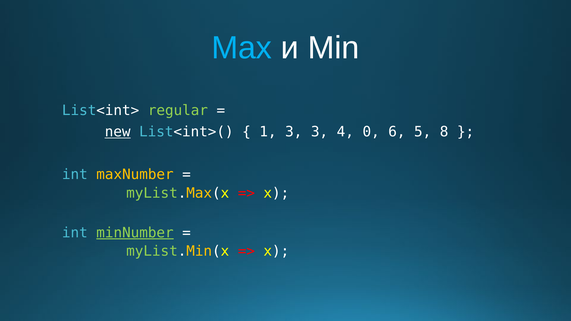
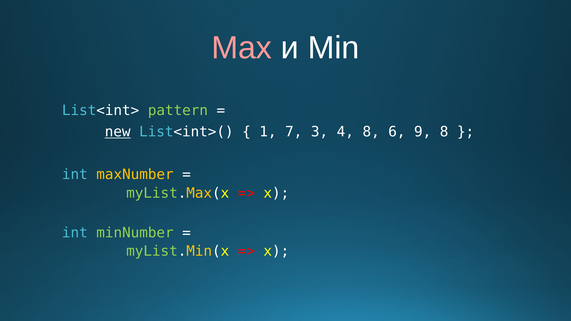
Max colour: light blue -> pink (242, 48)
regular: regular -> pattern (178, 111)
1 3: 3 -> 7 (294, 132)
4 0: 0 -> 8 (371, 132)
5: 5 -> 9 (423, 132)
minNumber underline: present -> none (135, 233)
